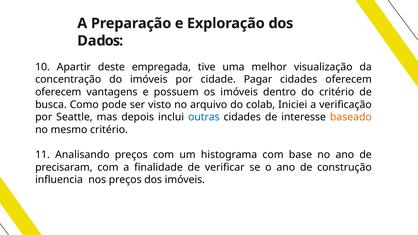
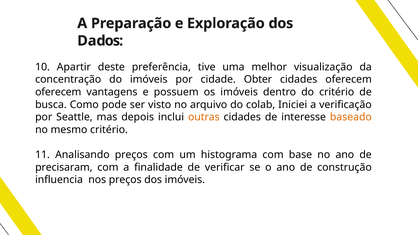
empregada: empregada -> preferência (161, 67)
Pagar: Pagar -> Obter (258, 80)
outras colour: blue -> orange (204, 117)
